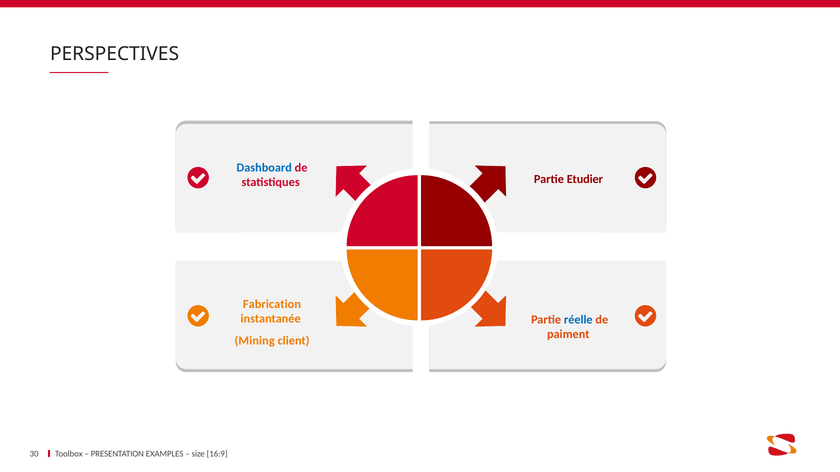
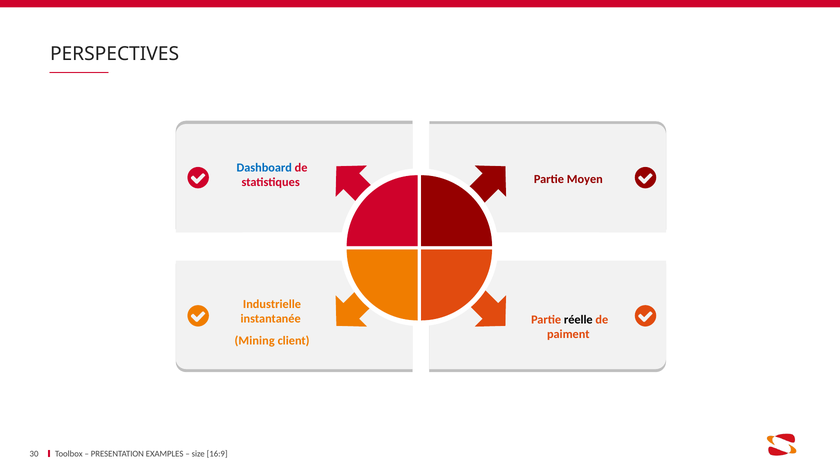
Etudier: Etudier -> Moyen (585, 179)
Fabrication: Fabrication -> Industrielle (272, 304)
réelle colour: blue -> black (578, 320)
